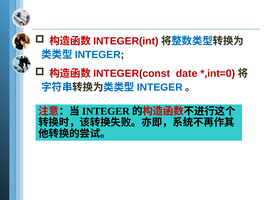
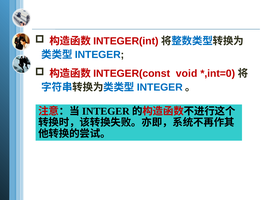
date: date -> void (187, 73)
